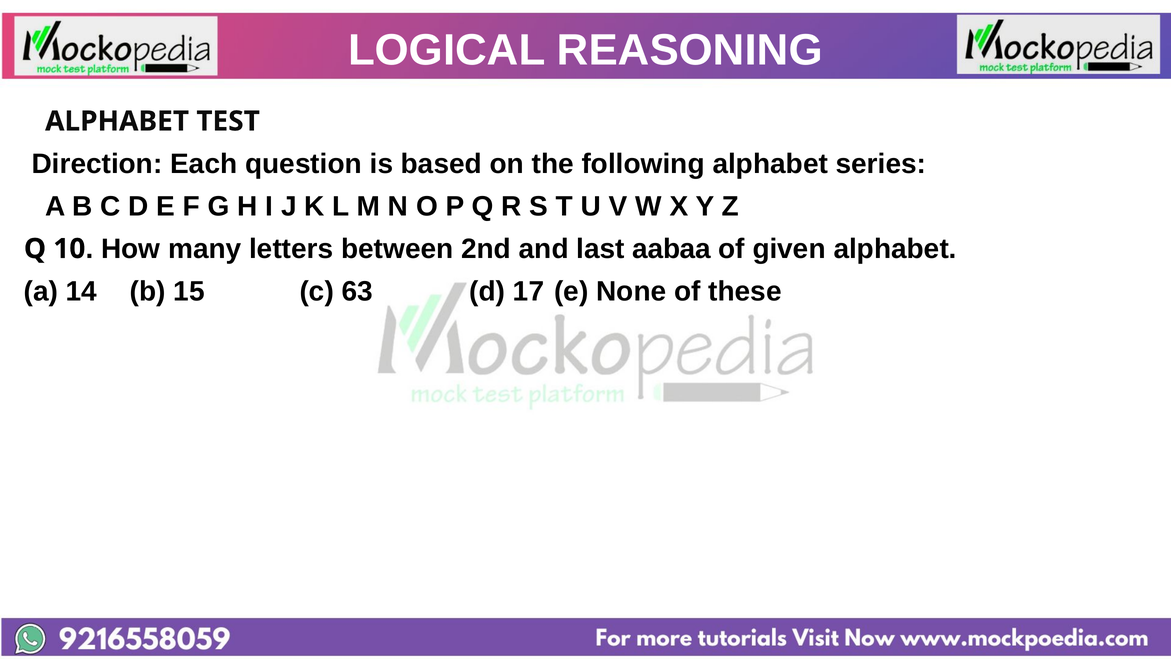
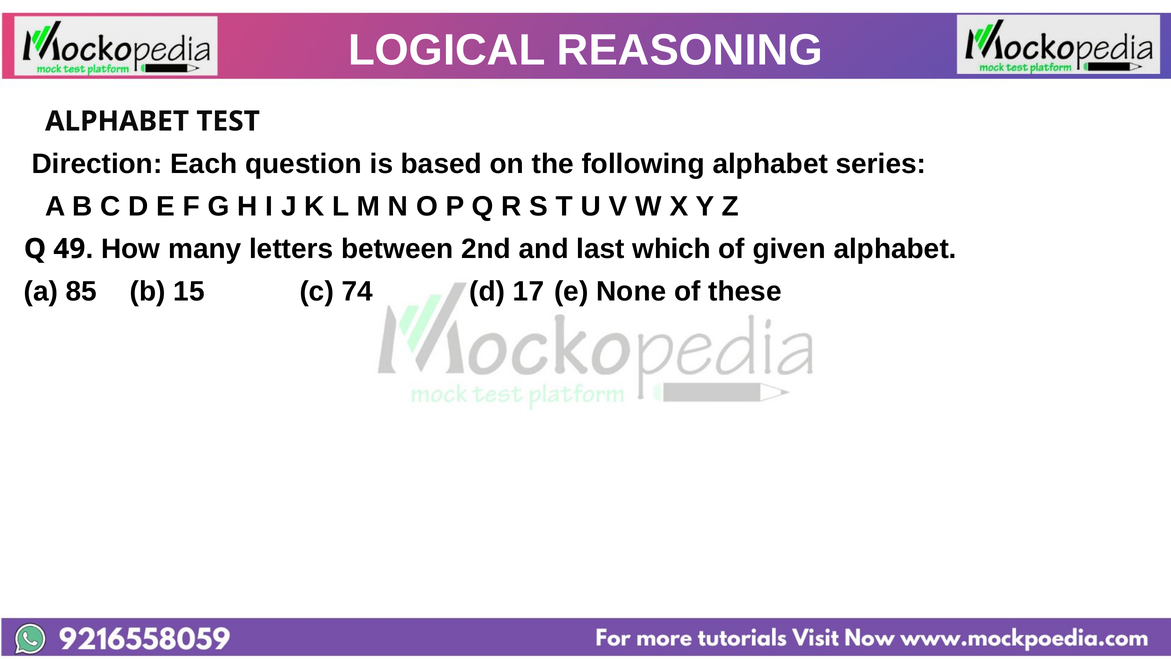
10: 10 -> 49 (69, 249)
aabaa: aabaa -> which (672, 249)
14: 14 -> 85 (81, 291)
63: 63 -> 74 (357, 291)
